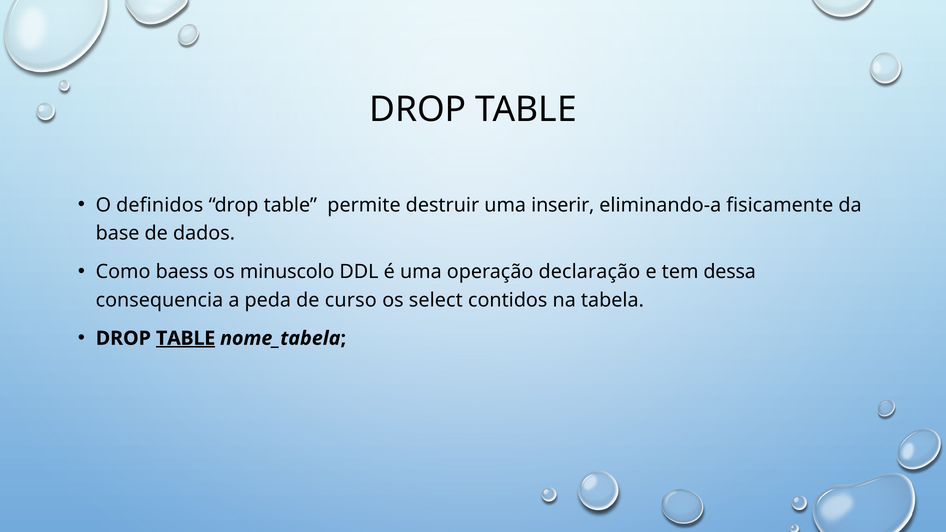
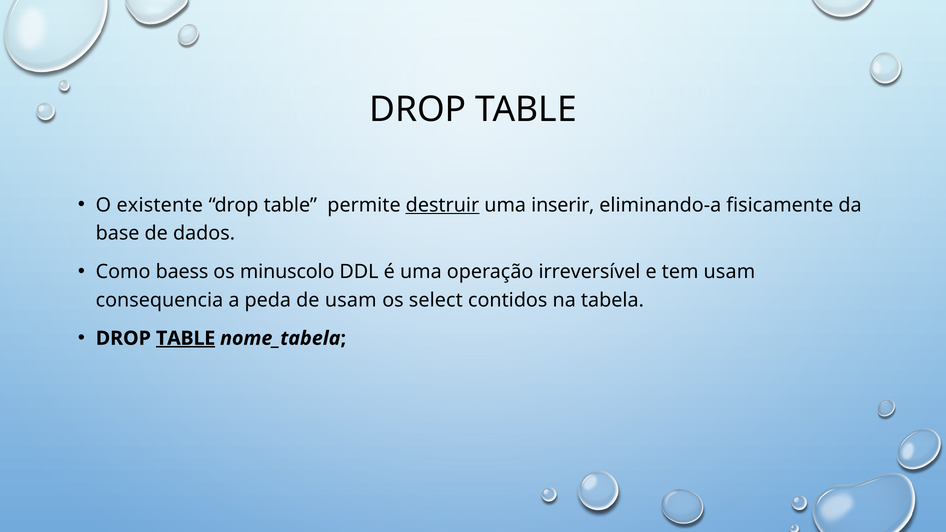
definidos: definidos -> existente (160, 205)
destruir underline: none -> present (442, 205)
declaração: declaração -> irreversível (589, 272)
tem dessa: dessa -> usam (729, 272)
de curso: curso -> usam (351, 300)
